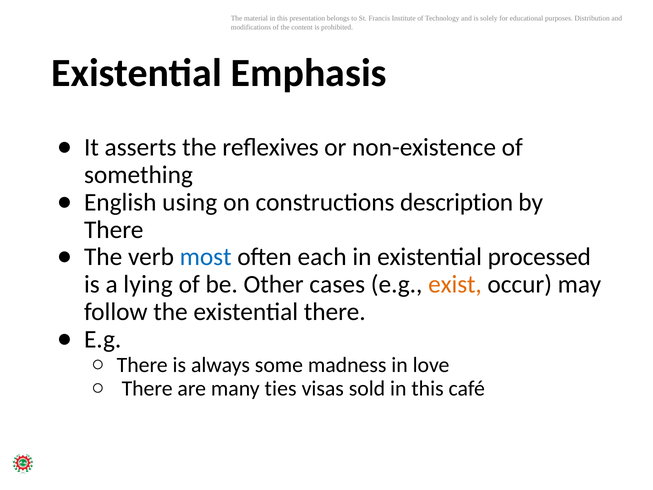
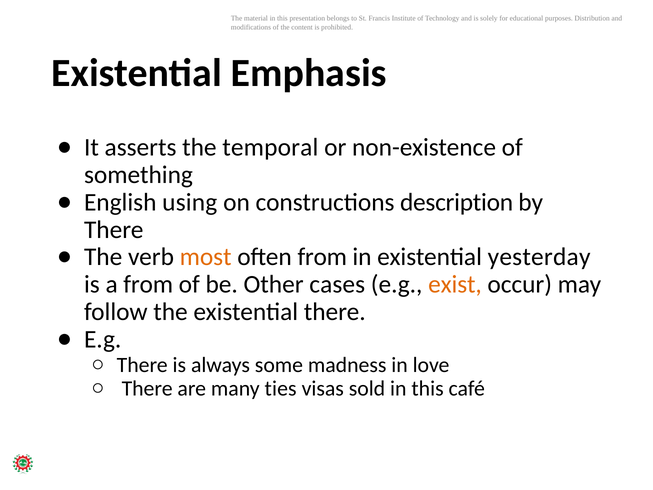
reﬂexives: reﬂexives -> temporal (270, 147)
most colour: blue -> orange (206, 257)
often each: each -> from (322, 257)
processed: processed -> yesterday (539, 257)
a lying: lying -> from (148, 284)
